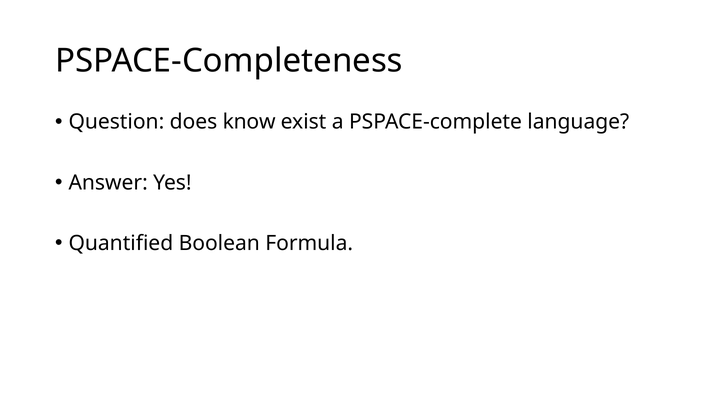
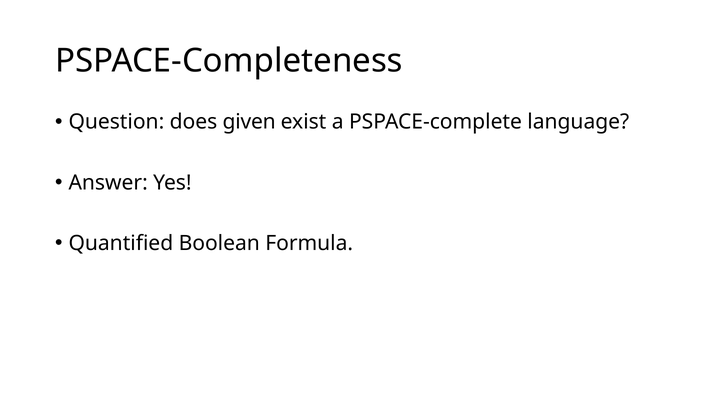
know: know -> given (249, 122)
